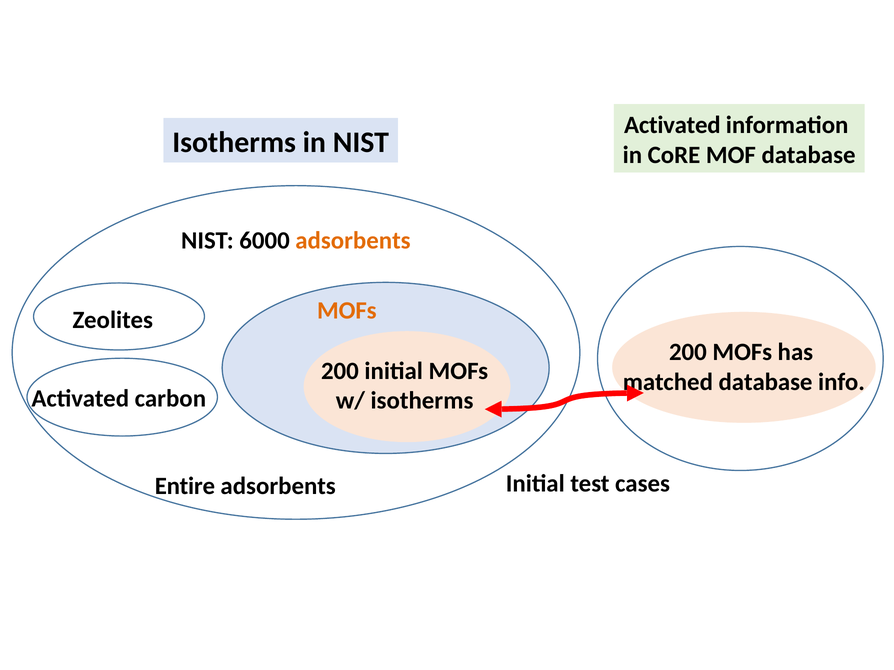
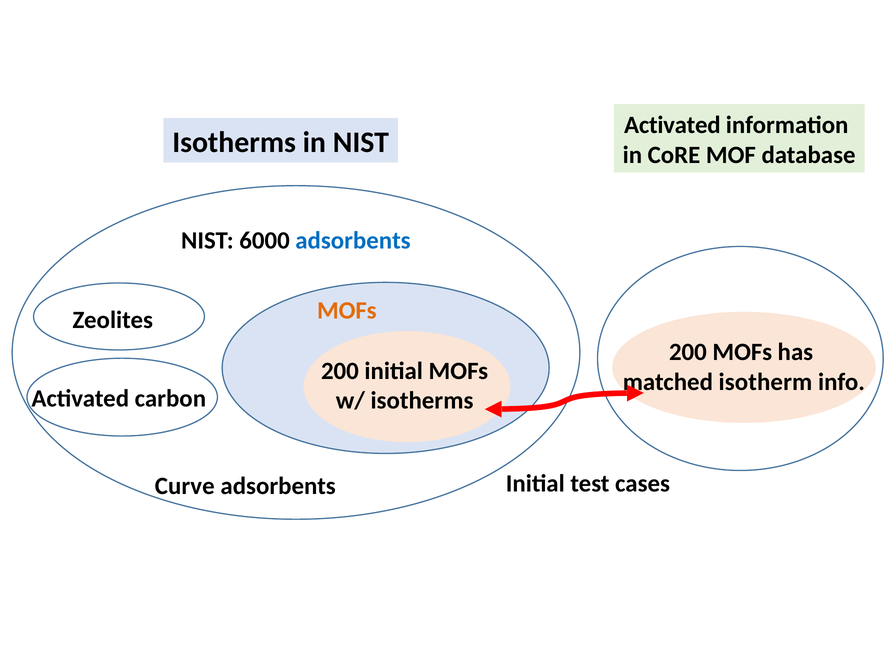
adsorbents colour: orange -> blue (353, 241)
database: database -> isotherm (765, 382)
Entire: Entire -> Curve (185, 486)
